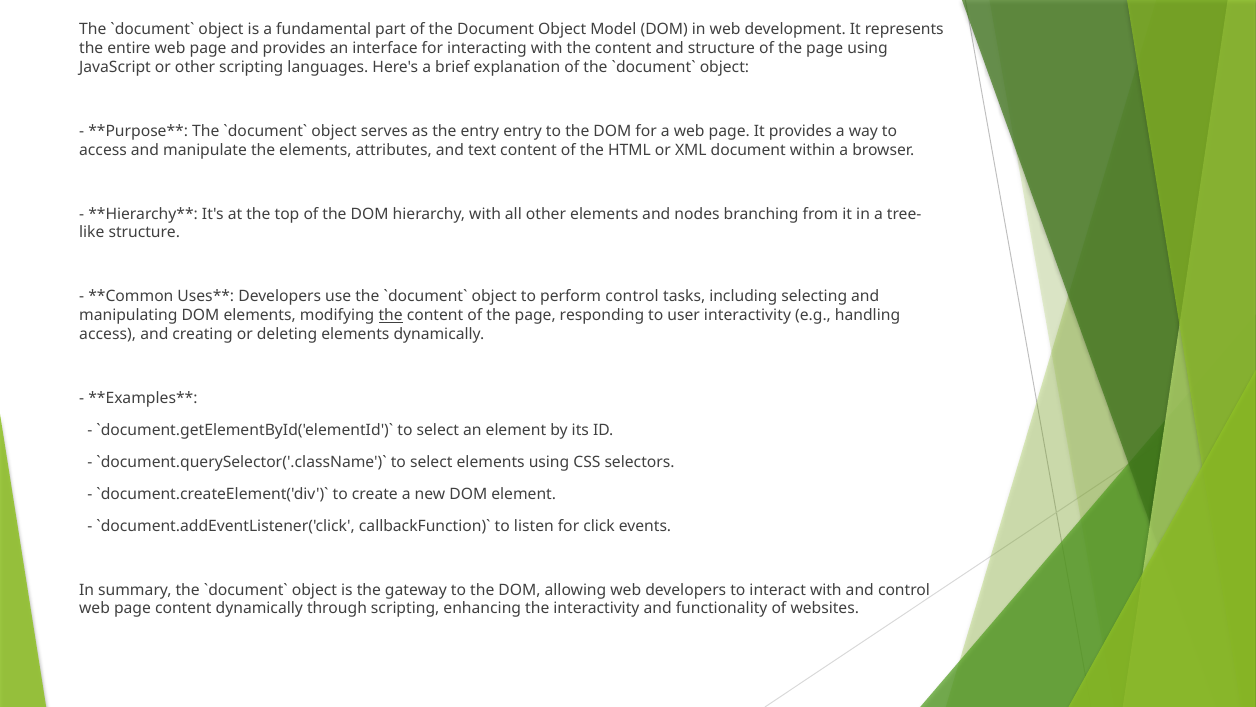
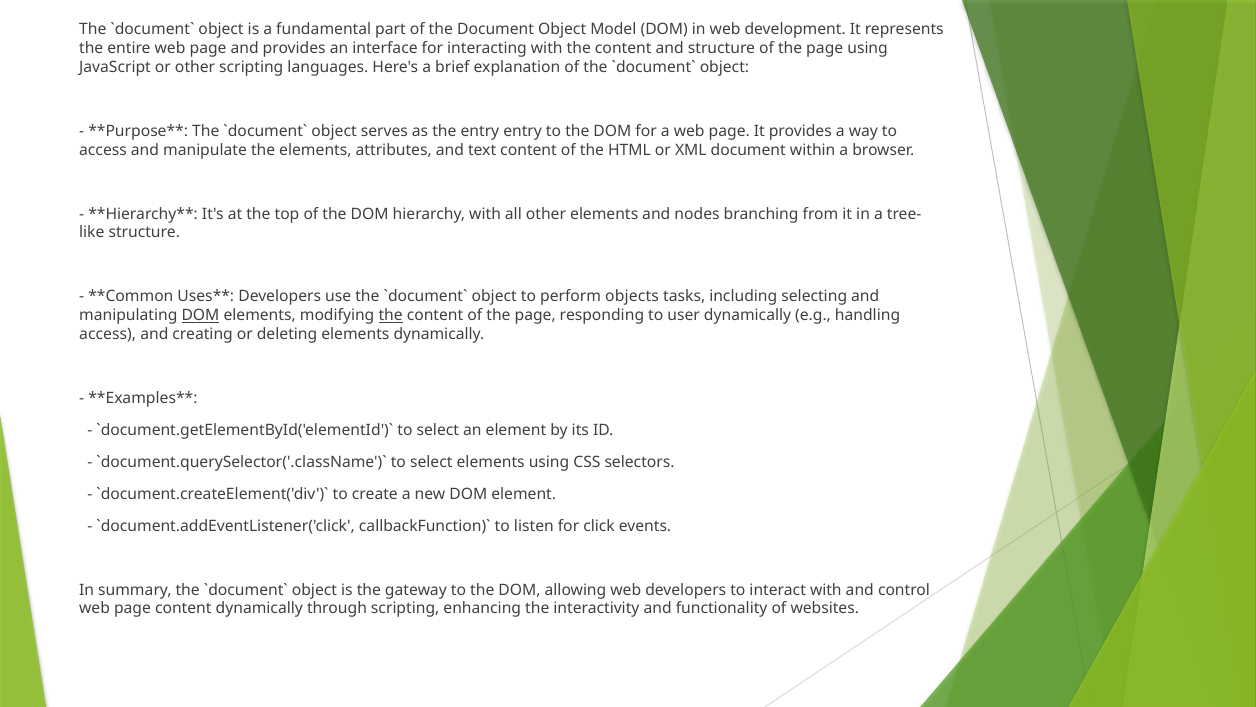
perform control: control -> objects (632, 296)
DOM underline: none -> present (200, 315)
user interactivity: interactivity -> dynamically (748, 315)
